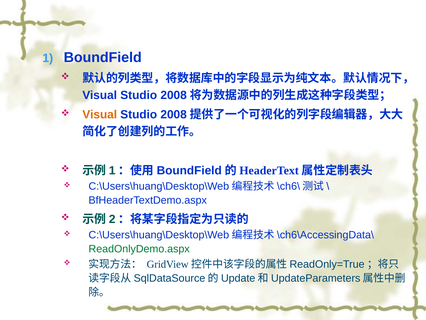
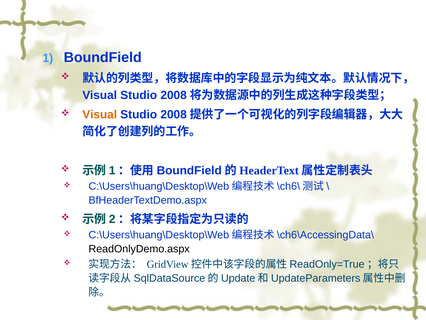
ReadOnlyDemo.aspx colour: green -> black (139, 249)
